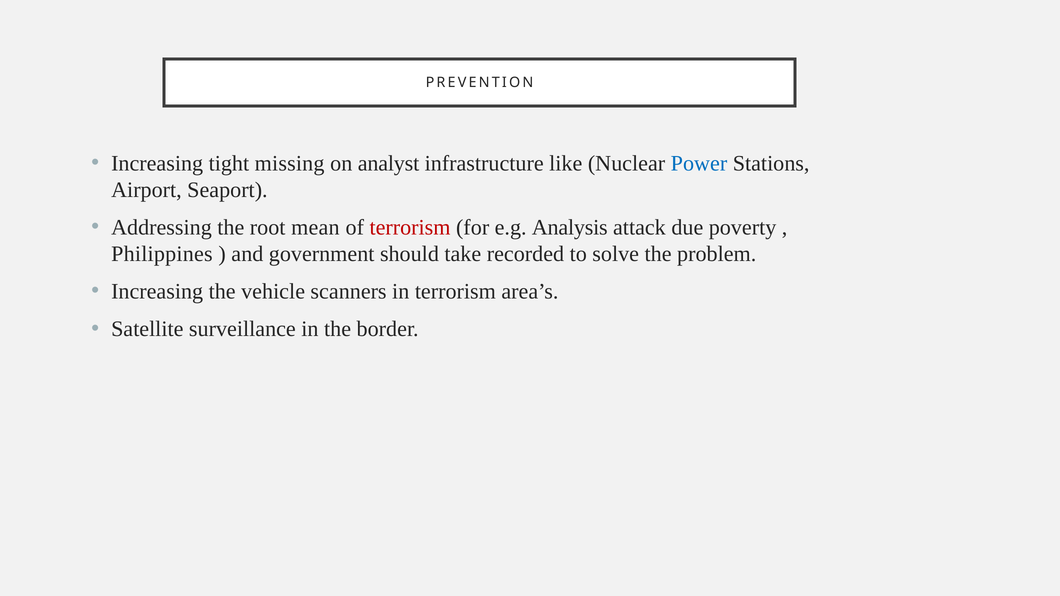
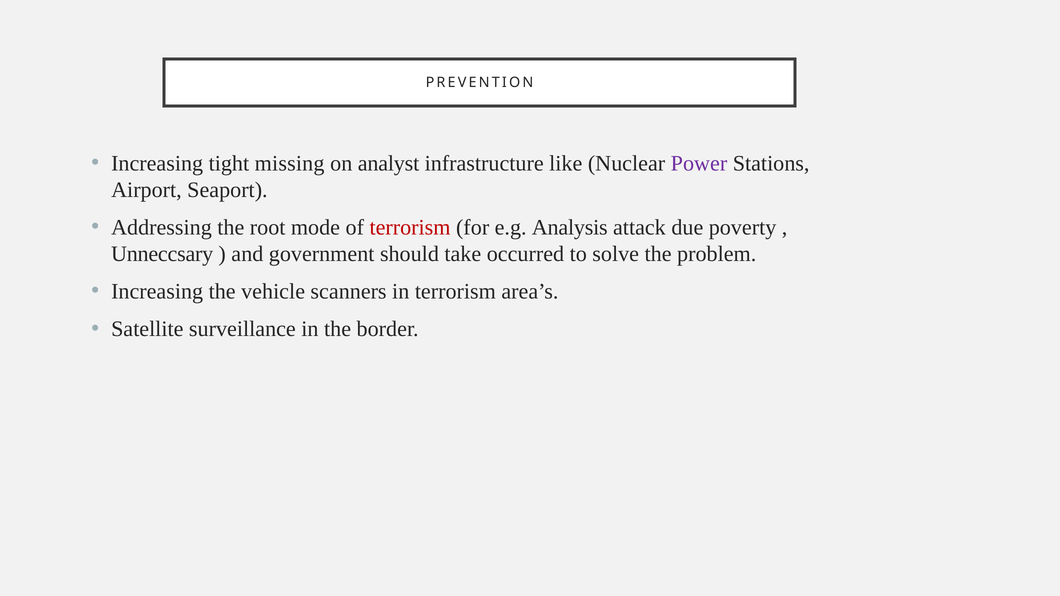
Power colour: blue -> purple (699, 163)
mean: mean -> mode (315, 227)
Philippines: Philippines -> Unneccsary (162, 254)
recorded: recorded -> occurred (525, 254)
